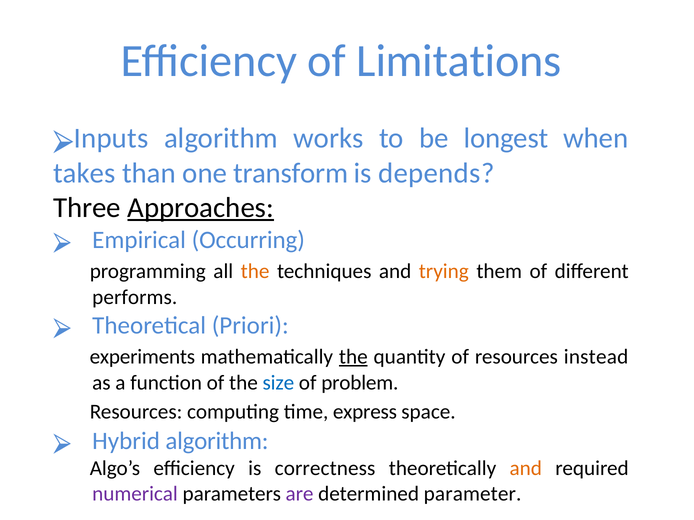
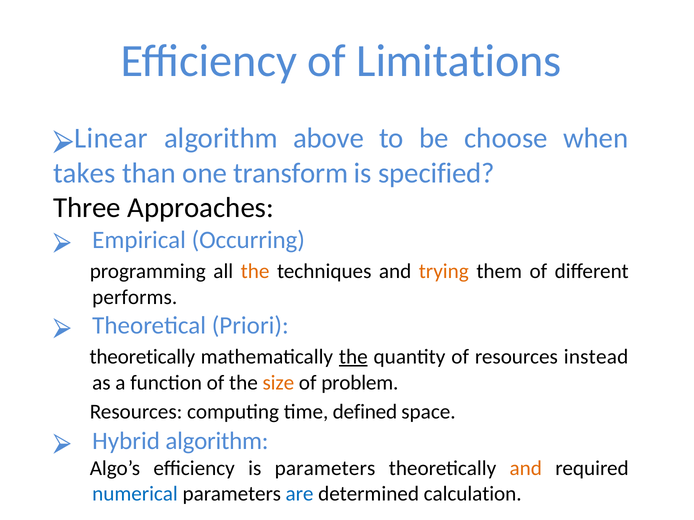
Inputs: Inputs -> Linear (111, 138)
works: works -> above (329, 138)
longest: longest -> choose (506, 138)
depends: depends -> specified (437, 173)
Approaches underline: present -> none (201, 208)
experiments: experiments -> theoretically (142, 357)
size colour: blue -> orange (278, 383)
express: express -> defined (365, 412)
is correctness: correctness -> parameters (325, 469)
numerical colour: purple -> blue (135, 494)
are colour: purple -> blue (300, 494)
parameter: parameter -> calculation (473, 494)
